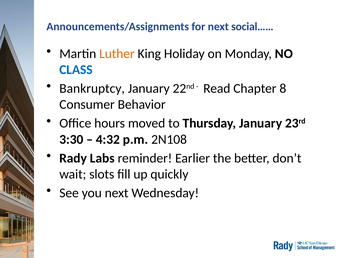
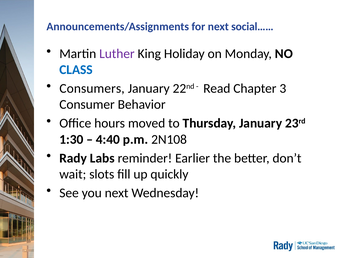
Luther colour: orange -> purple (117, 54)
Bankruptcy: Bankruptcy -> Consumers (92, 88)
8: 8 -> 3 (283, 88)
3:30: 3:30 -> 1:30 (71, 139)
4:32: 4:32 -> 4:40 (108, 139)
